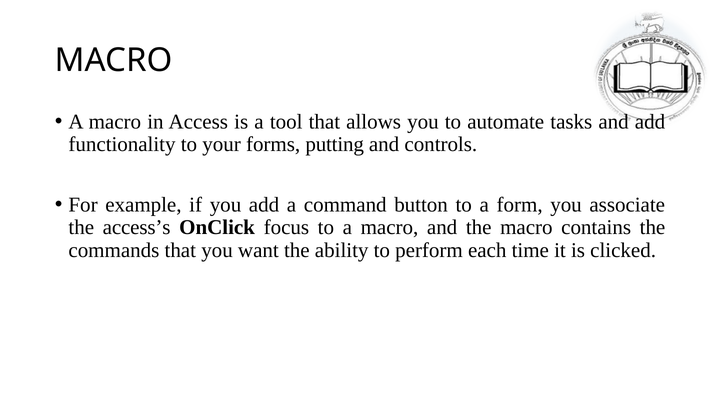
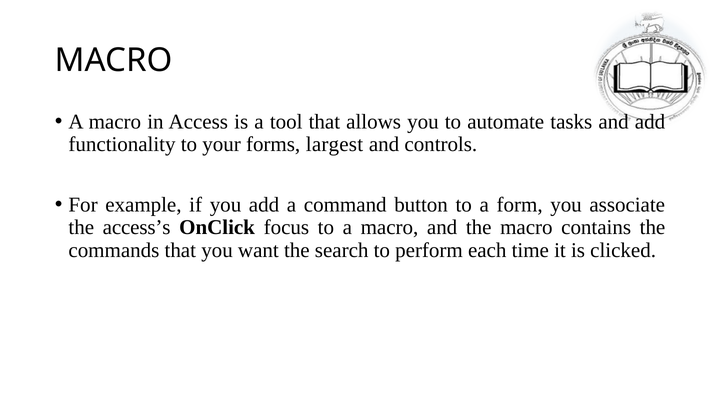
putting: putting -> largest (334, 145)
ability: ability -> search (342, 251)
